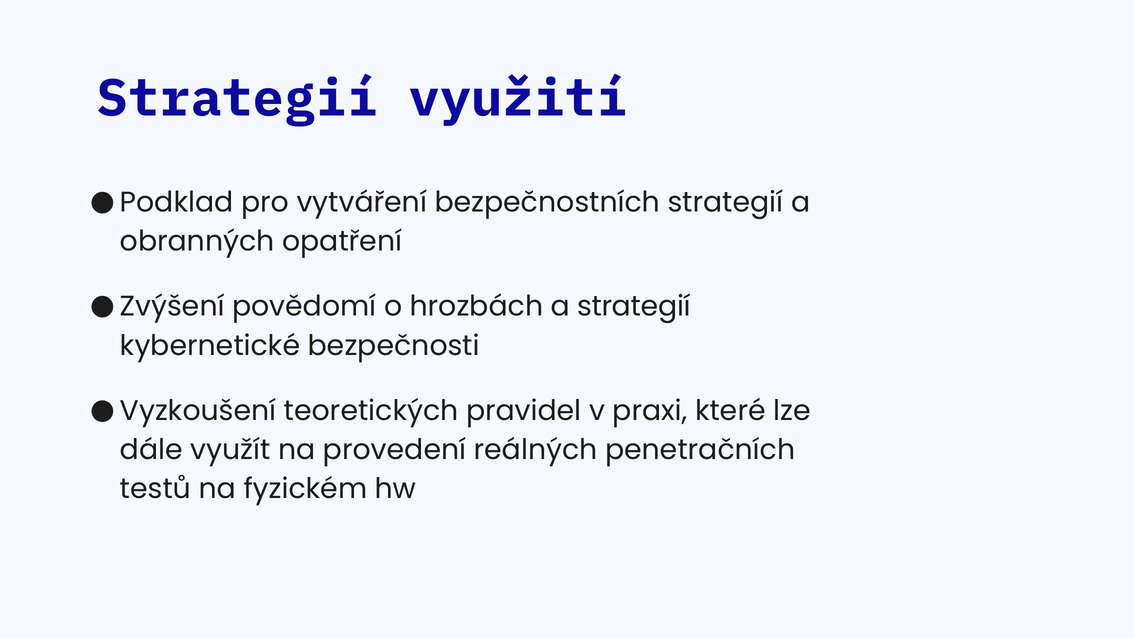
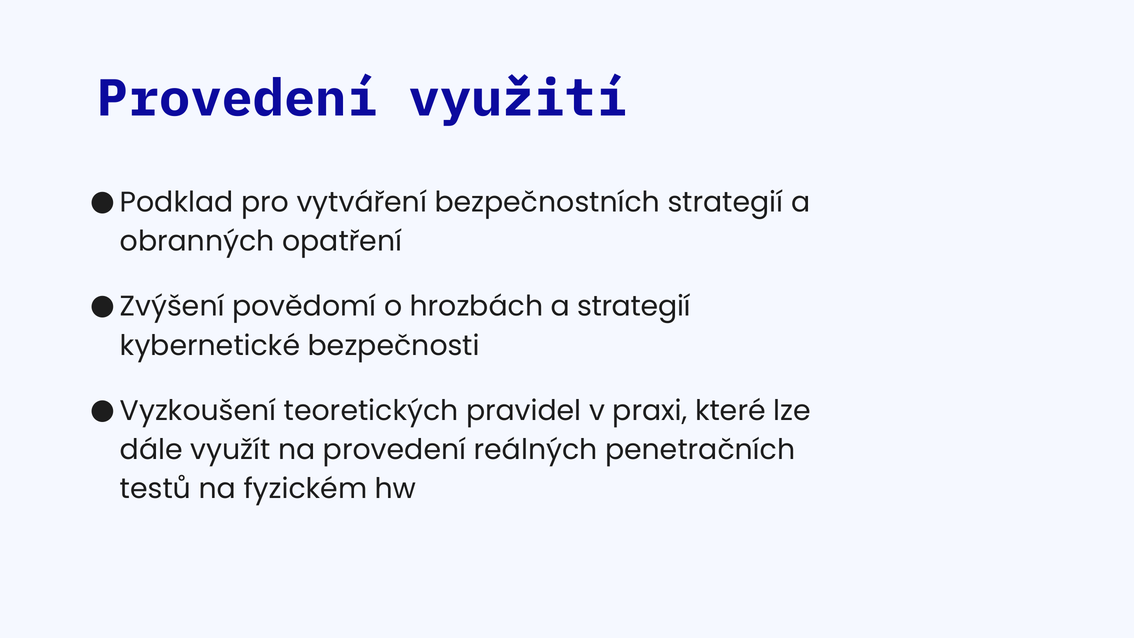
Strategií: Strategií -> Provedení (237, 99)
